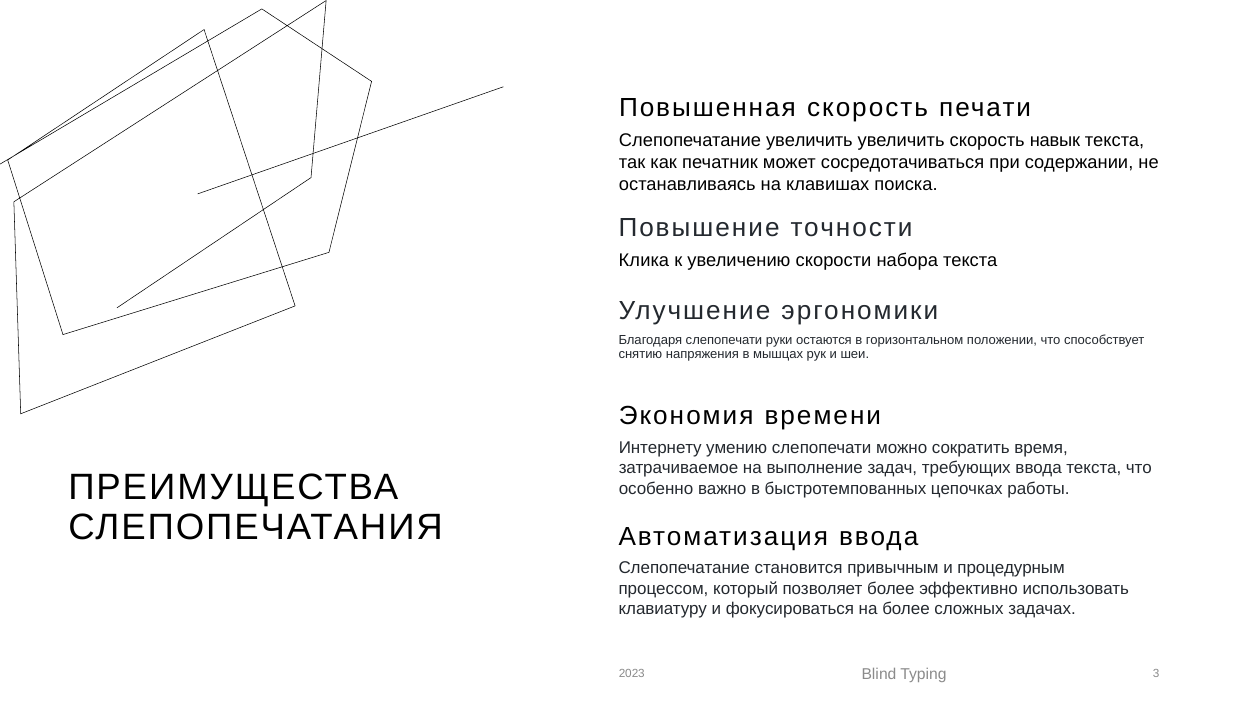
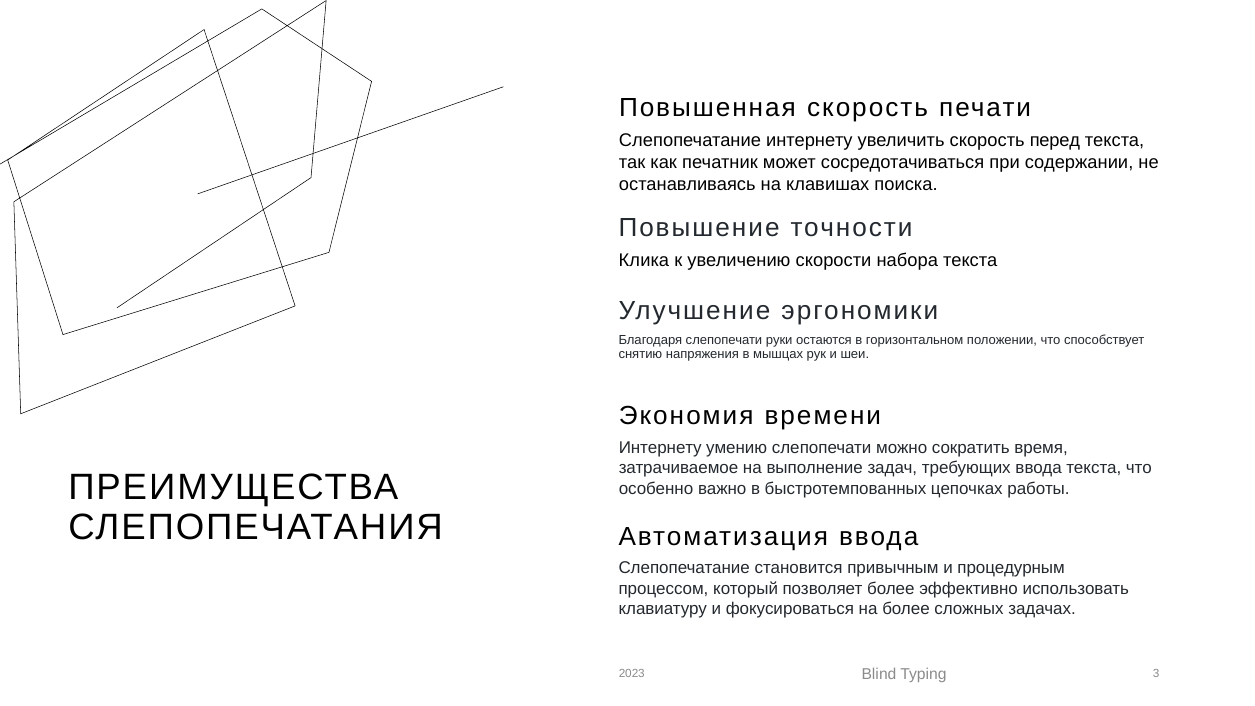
Слепопечатание увеличить: увеличить -> интернету (809, 140)
навык: навык -> перед (1055, 140)
